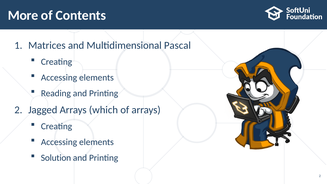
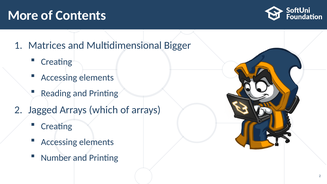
Pascal: Pascal -> Bigger (177, 45)
Solution: Solution -> Number (56, 158)
